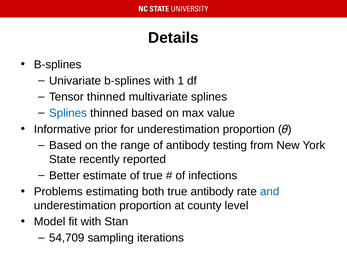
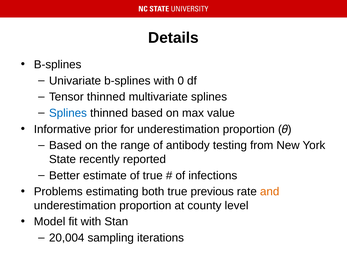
1: 1 -> 0 (181, 81)
true antibody: antibody -> previous (212, 192)
and colour: blue -> orange (270, 192)
54,709: 54,709 -> 20,004 (67, 238)
